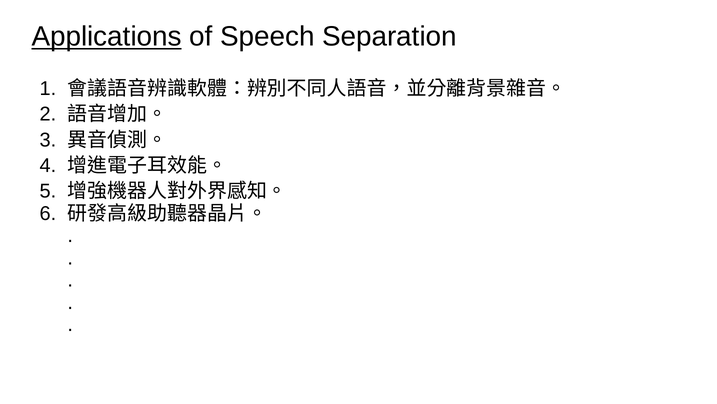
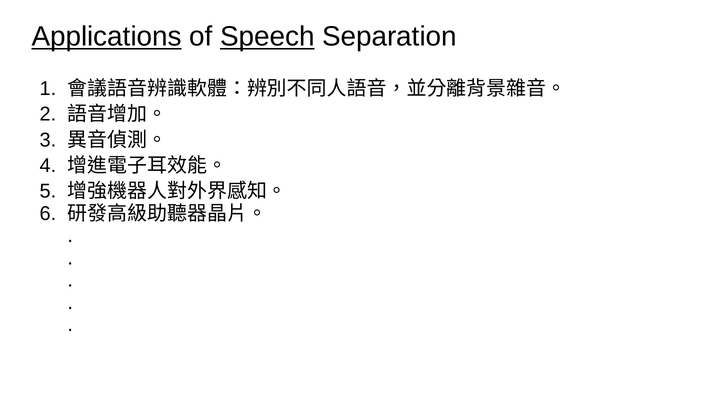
Speech underline: none -> present (267, 37)
